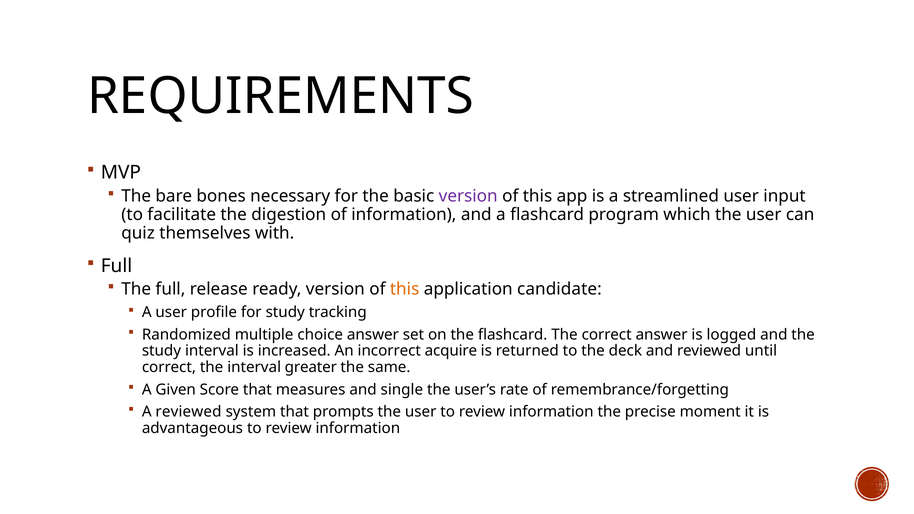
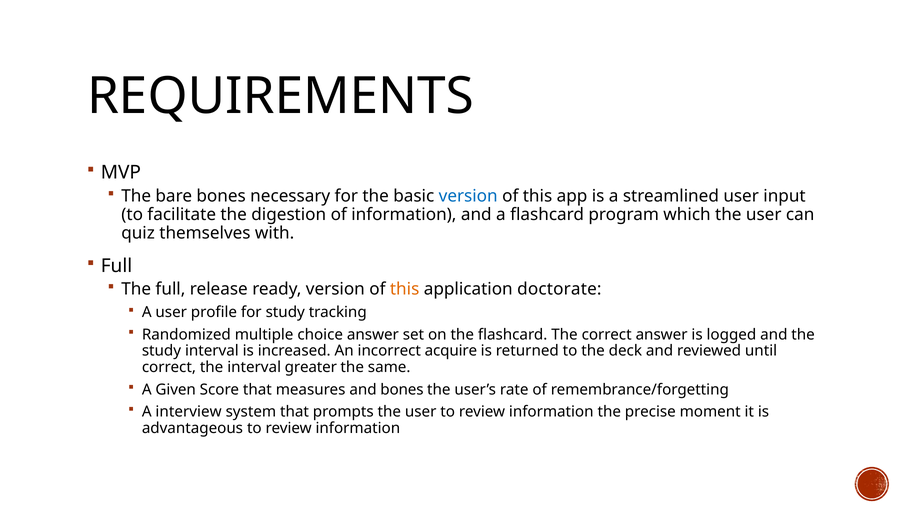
version colour: purple -> blue (468, 196)
candidate: candidate -> doctorate (559, 289)
and single: single -> bones (402, 390)
A reviewed: reviewed -> interview (189, 412)
